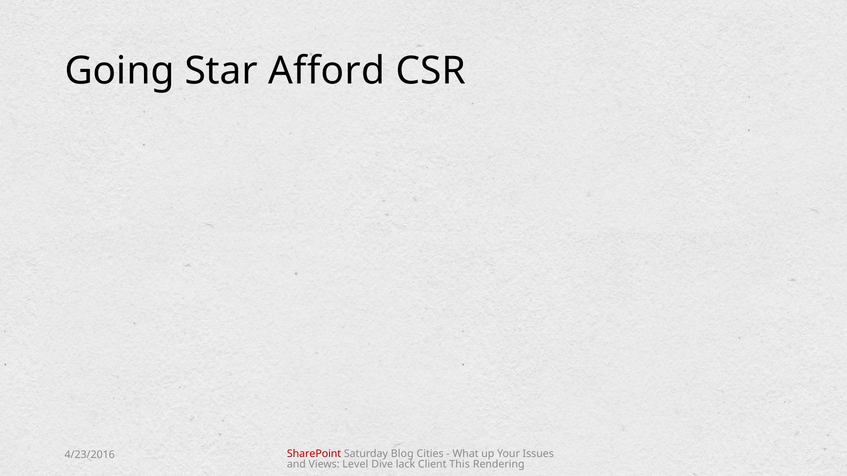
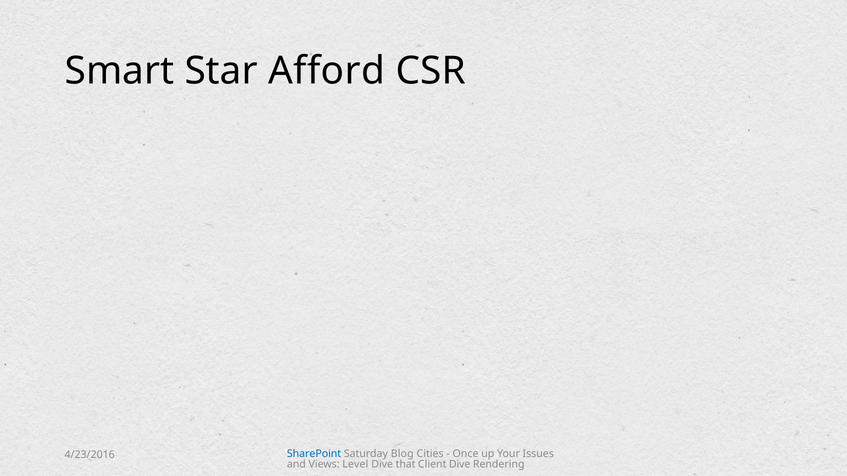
Going: Going -> Smart (120, 71)
SharePoint colour: red -> blue (314, 454)
What: What -> Once (466, 454)
lack: lack -> that (406, 465)
Client This: This -> Dive (460, 465)
